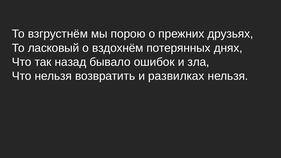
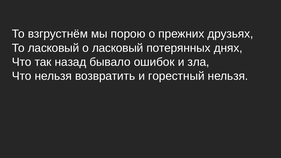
о вздохнём: вздохнём -> ласковый (118, 48)
развилках: развилках -> горестный (176, 76)
